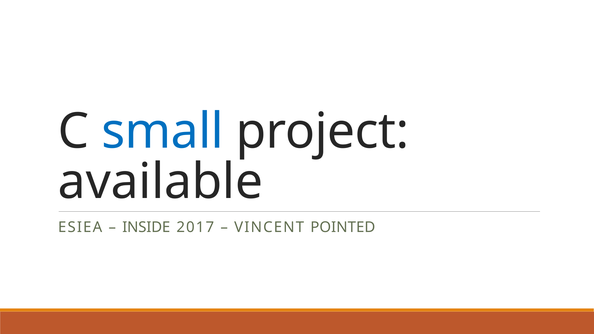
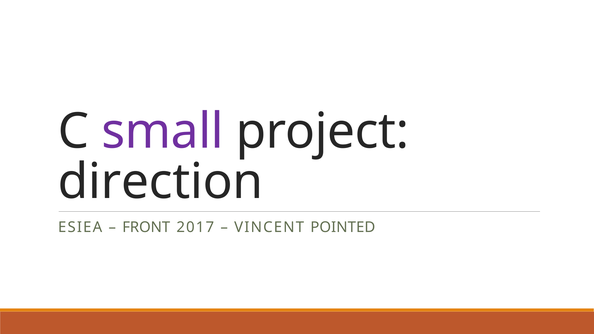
small colour: blue -> purple (163, 132)
available: available -> direction (161, 182)
INSIDE: INSIDE -> FRONT (146, 227)
